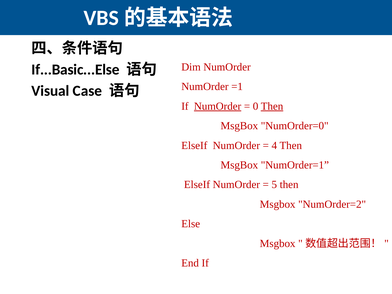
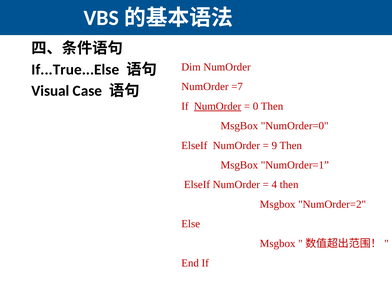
If...Basic...Else: If...Basic...Else -> If...True...Else (75, 70)
=1: =1 -> =7 (237, 87)
Then underline: present -> none (272, 106)
4: 4 -> 9 (274, 145)
5: 5 -> 4 (274, 185)
